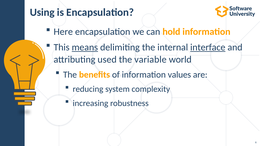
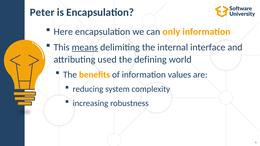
Using: Using -> Peter (42, 12)
hold: hold -> only (171, 32)
interface underline: present -> none (208, 47)
variable: variable -> defining (150, 60)
